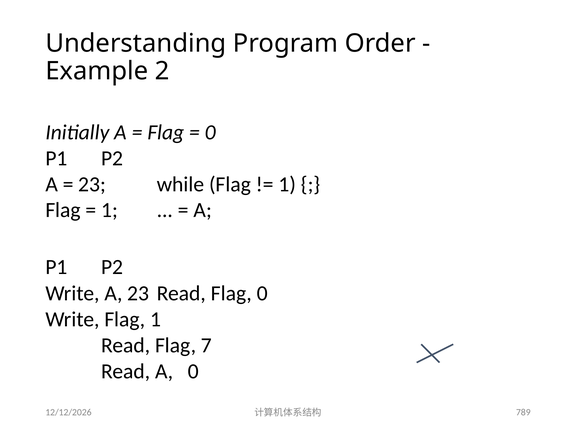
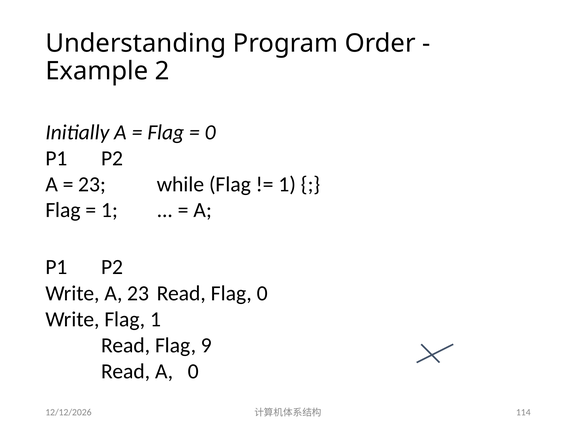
7: 7 -> 9 (206, 345)
789: 789 -> 114 (523, 412)
